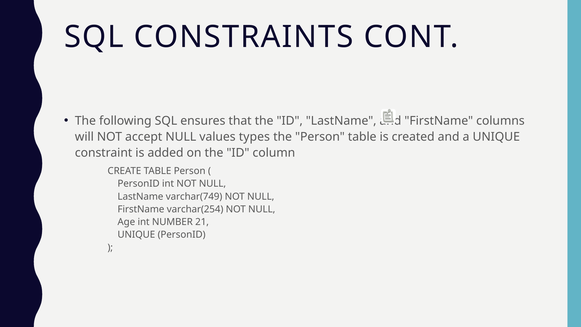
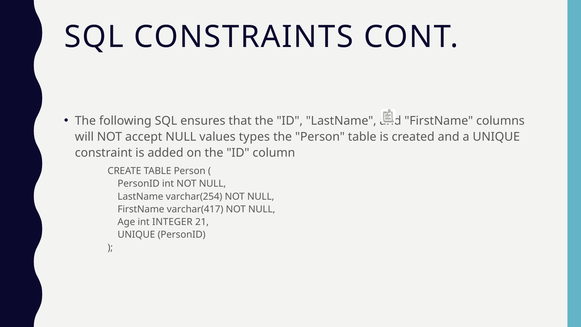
varchar(749: varchar(749 -> varchar(254 (194, 196)
varchar(254: varchar(254 -> varchar(417 (195, 209)
NUMBER: NUMBER -> INTEGER (172, 222)
